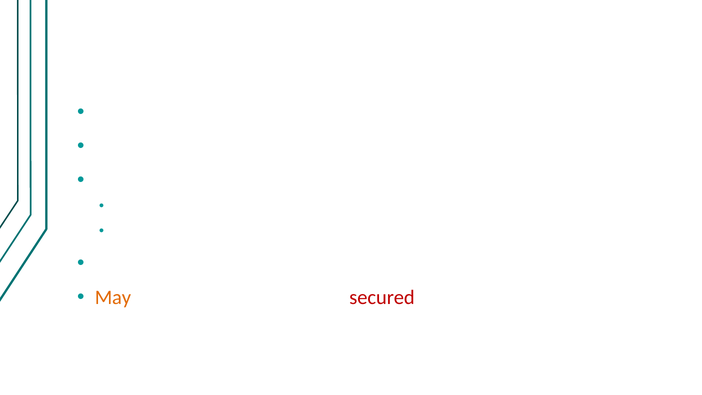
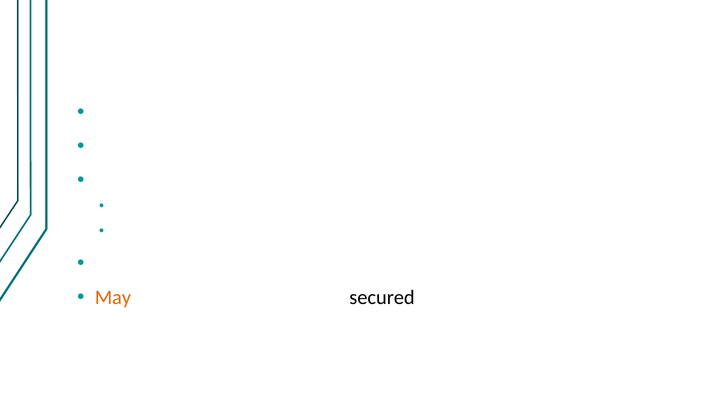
secured colour: red -> black (382, 297)
